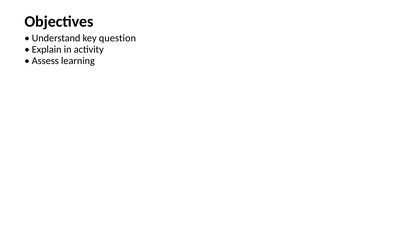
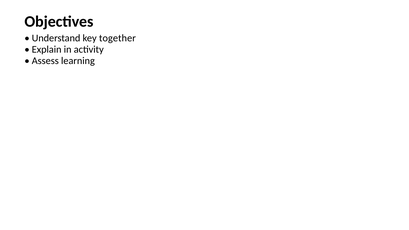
question: question -> together (117, 38)
